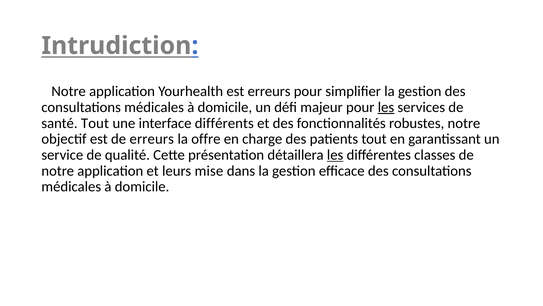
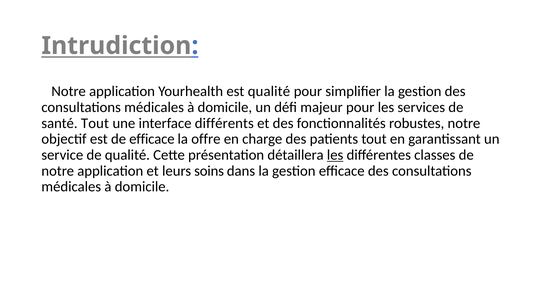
est erreurs: erreurs -> qualité (269, 91)
les underline: present -> none (386, 107)
de erreurs: erreurs -> efficace (152, 139)
mise: mise -> soins (209, 171)
